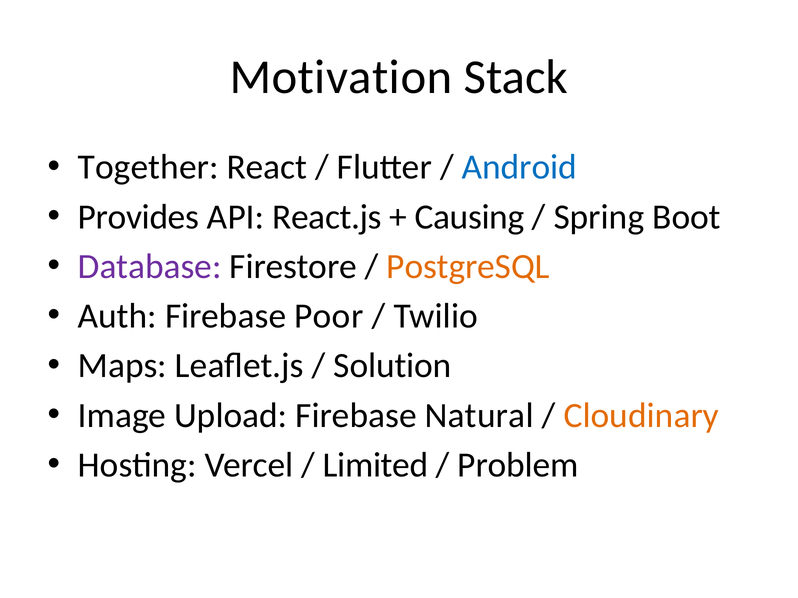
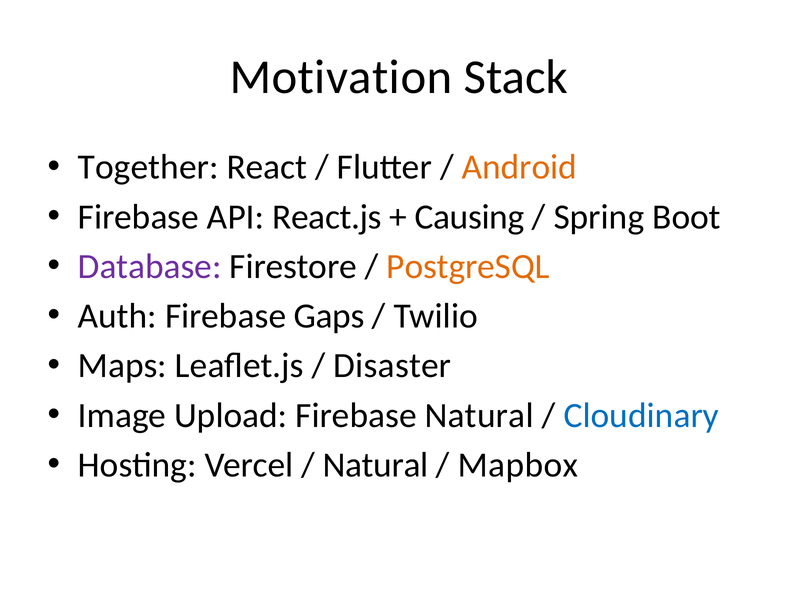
Android colour: blue -> orange (519, 167)
Provides: Provides -> Firebase (138, 217)
Poor: Poor -> Gaps (329, 316)
Solution: Solution -> Disaster (392, 366)
Cloudinary colour: orange -> blue (641, 416)
Limited: Limited -> Natural (376, 465)
Problem: Problem -> Mapbox (518, 465)
